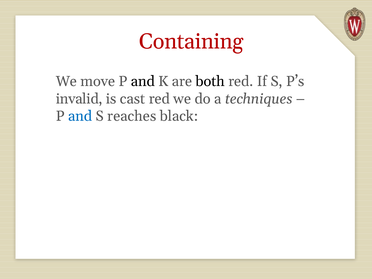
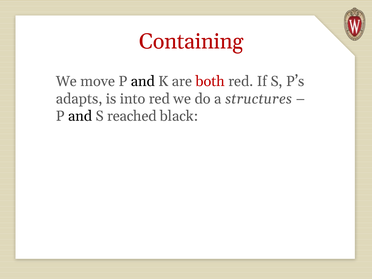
both colour: black -> red (210, 81)
invalid: invalid -> adapts (79, 99)
cast: cast -> into (133, 99)
techniques: techniques -> structures (259, 99)
and colour: blue -> black (80, 116)
reaches: reaches -> reached (132, 116)
